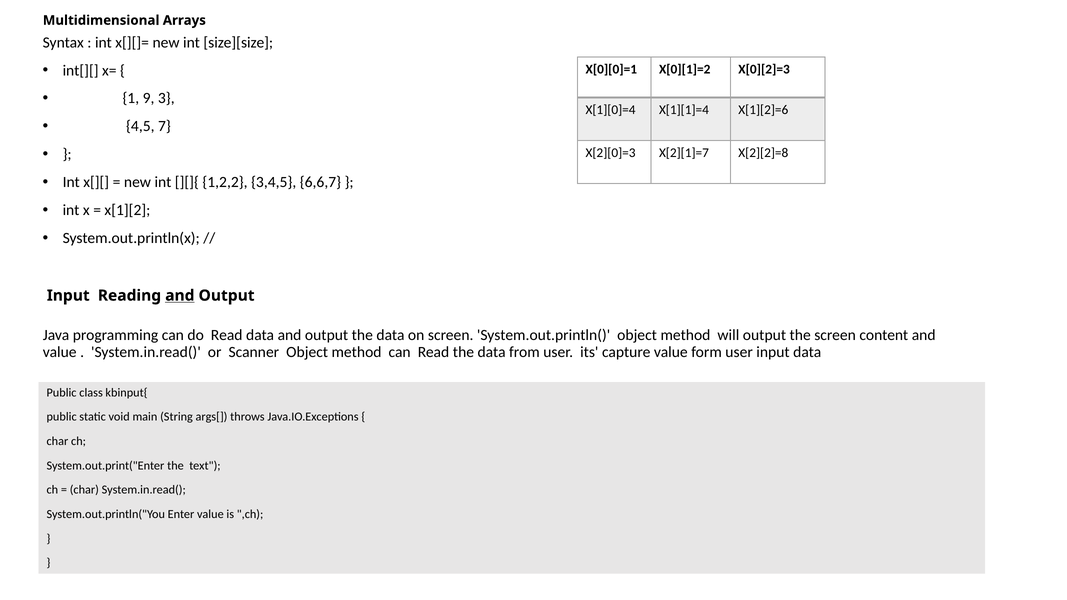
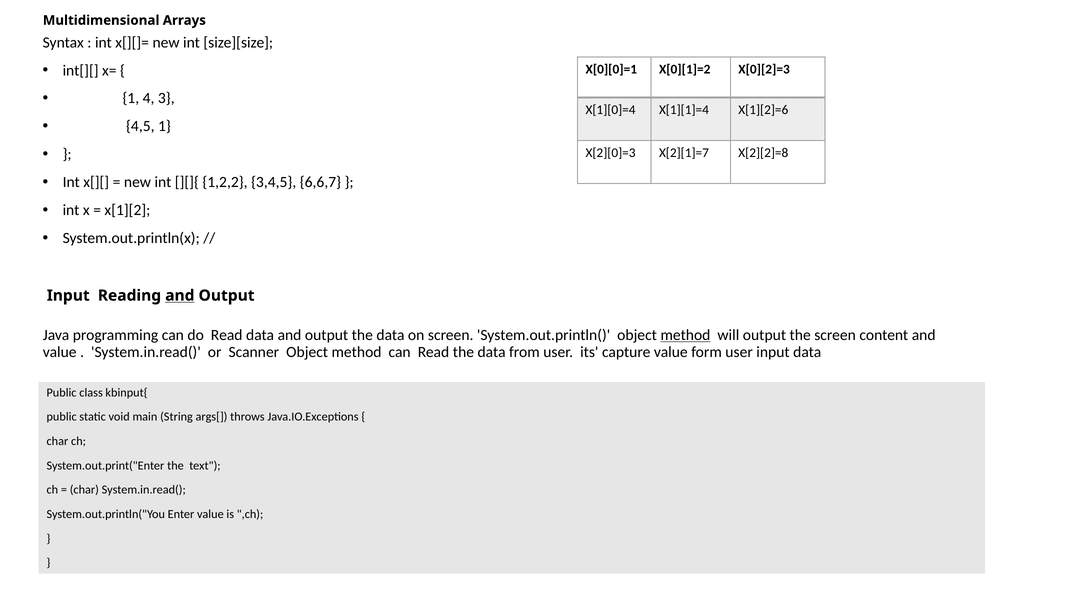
9: 9 -> 4 (149, 98)
4,5 7: 7 -> 1 (164, 126)
method underline: none -> present (685, 335)
